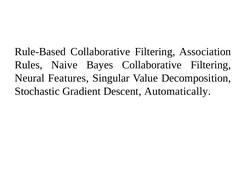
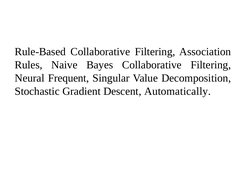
Features: Features -> Frequent (69, 78)
